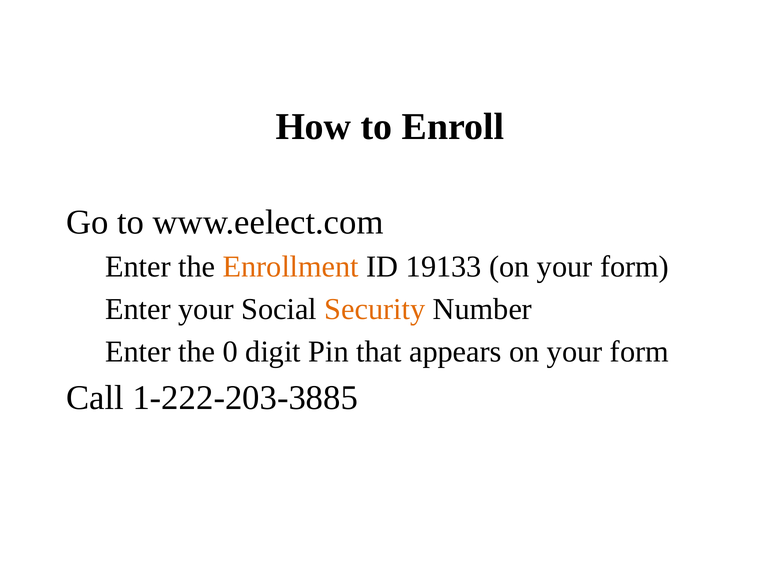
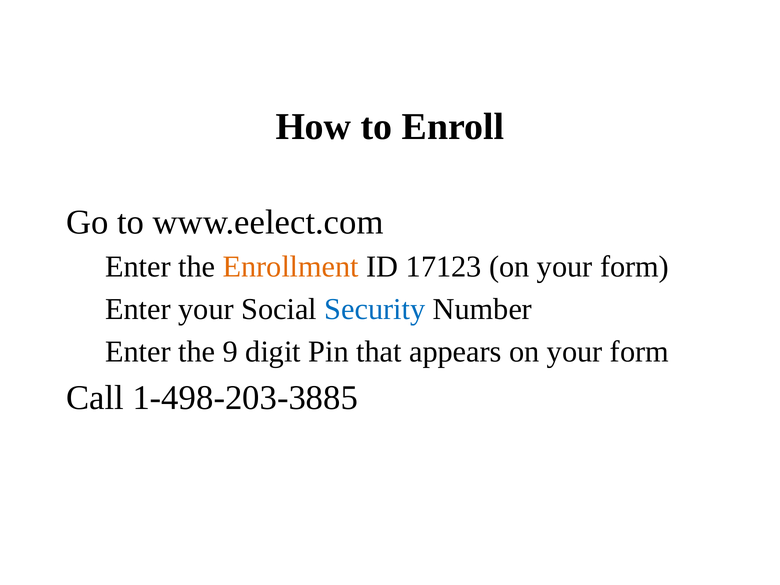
19133: 19133 -> 17123 (444, 267)
Security colour: orange -> blue (375, 309)
0: 0 -> 9 (230, 352)
1-222-203-3885: 1-222-203-3885 -> 1-498-203-3885 (245, 398)
